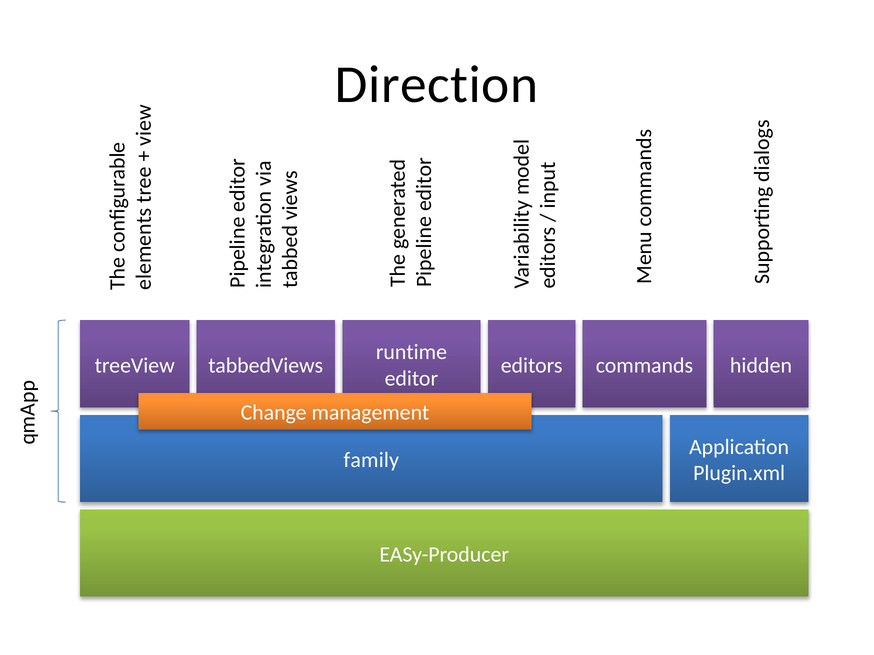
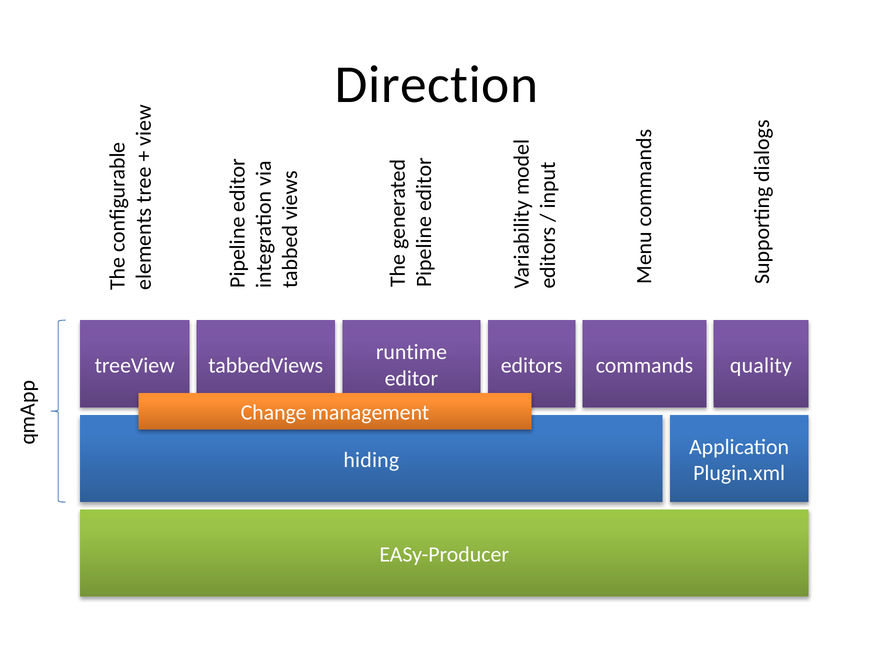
hidden: hidden -> quality (761, 366)
family: family -> hiding (371, 460)
